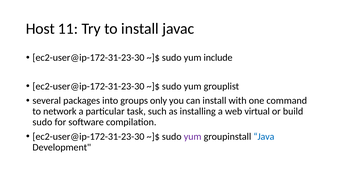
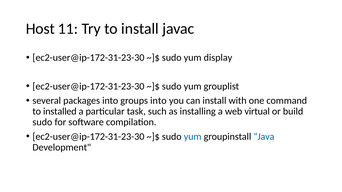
include: include -> display (218, 58)
groups only: only -> into (158, 101)
network: network -> installed (60, 112)
yum colour: purple -> blue (193, 137)
